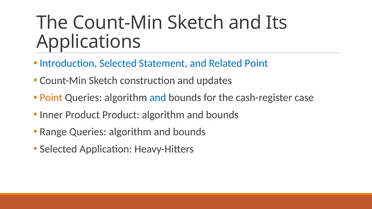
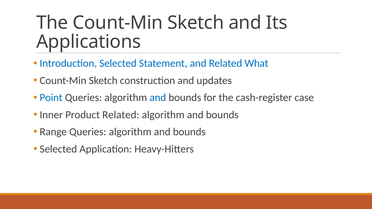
Related Point: Point -> What (256, 63)
Point colour: orange -> blue (51, 98)
Product Product: Product -> Related (121, 115)
